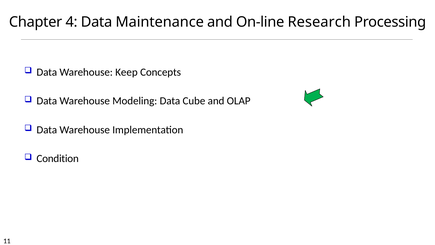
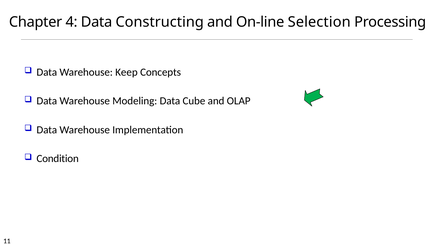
Maintenance: Maintenance -> Constructing (160, 22)
Research: Research -> Selection (319, 22)
